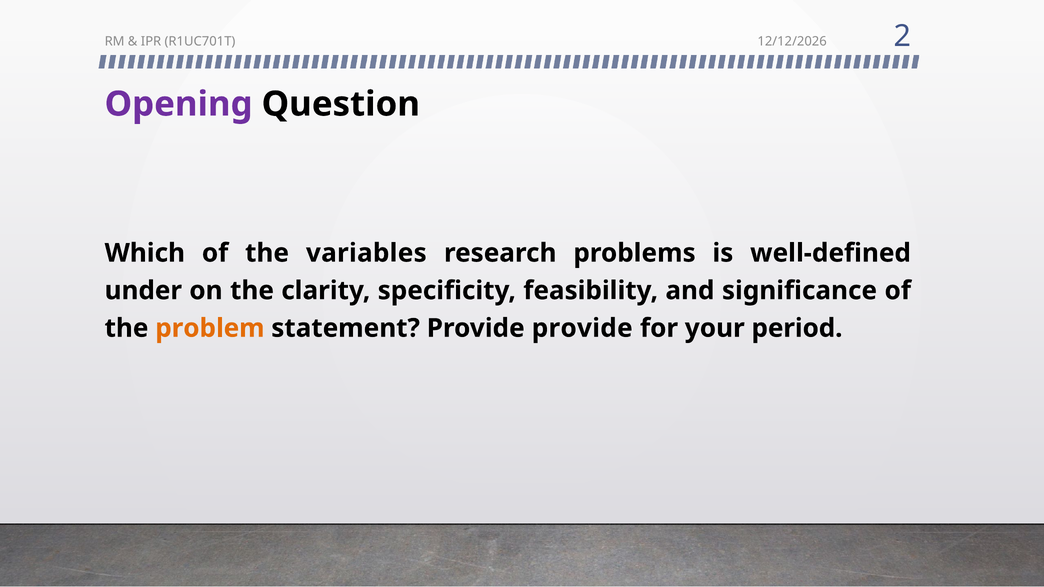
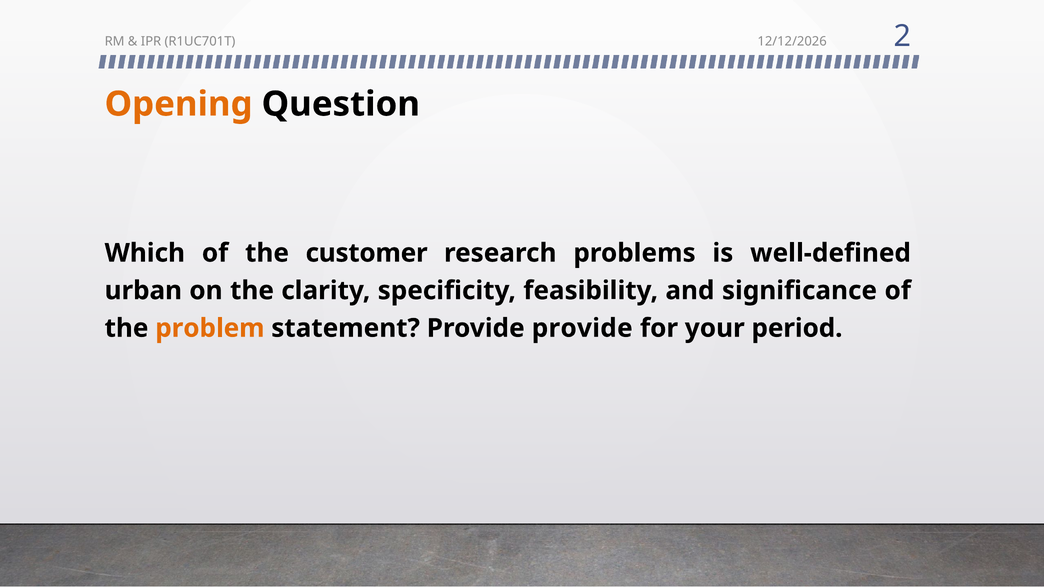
Opening colour: purple -> orange (179, 104)
variables: variables -> customer (367, 253)
under: under -> urban (143, 291)
